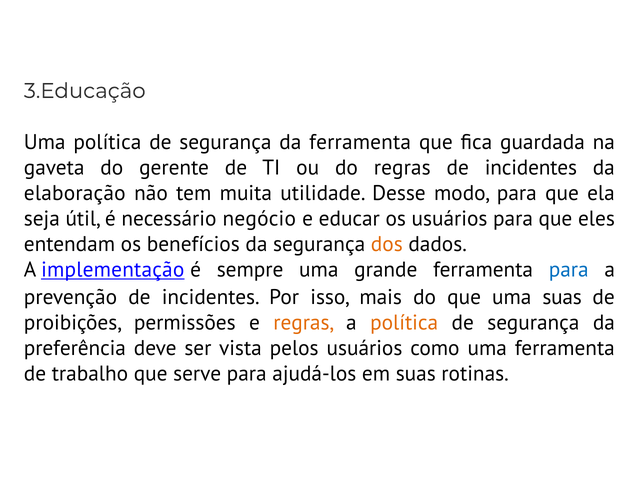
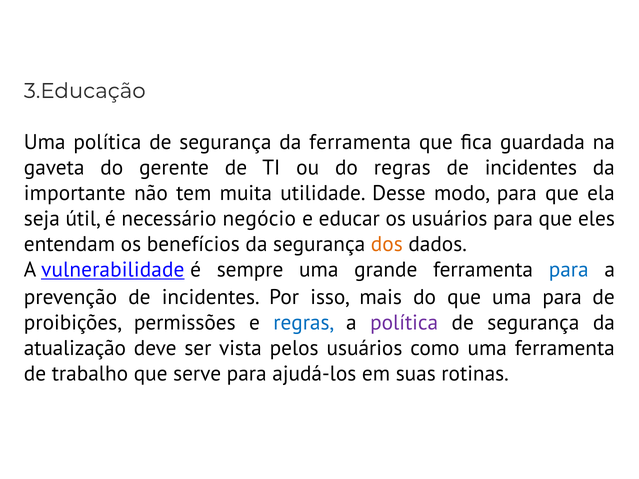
elaboração: elaboração -> importante (75, 193)
implementação: implementação -> vulnerabilidade (113, 270)
uma suas: suas -> para (562, 297)
regras colour: orange -> blue (304, 323)
política colour: orange -> purple (404, 323)
preferência: preferência -> atualização (75, 349)
